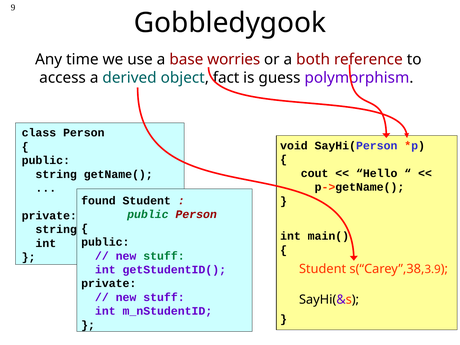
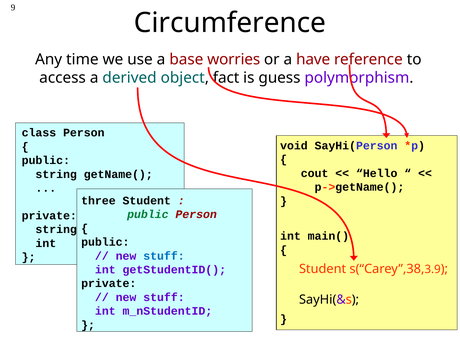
Gobbledygook: Gobbledygook -> Circumference (230, 23)
both: both -> have (313, 59)
found: found -> three (98, 201)
stuff colour: green -> blue (164, 256)
